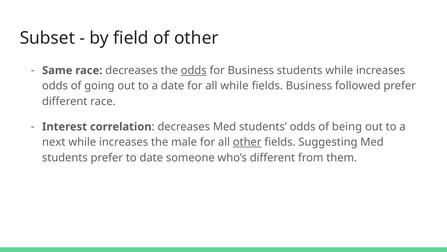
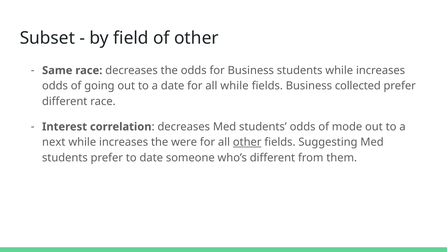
odds underline: present -> none (194, 70)
followed: followed -> collected (358, 86)
being: being -> mode (347, 126)
male: male -> were (184, 142)
